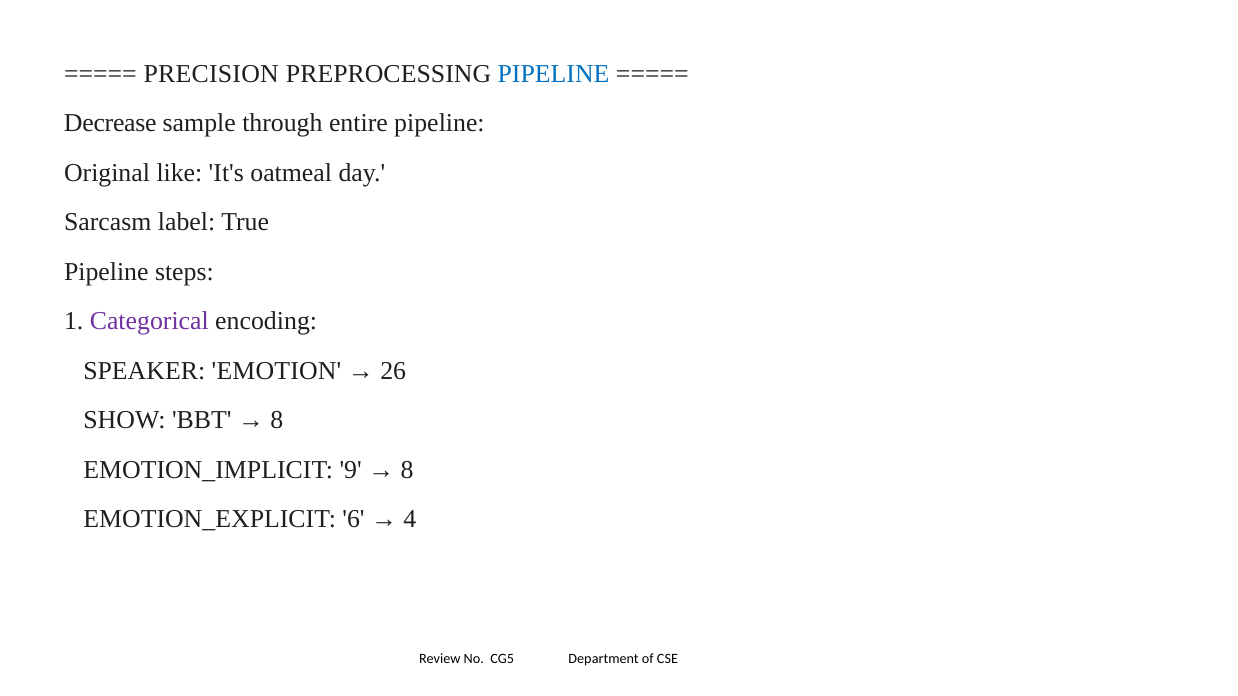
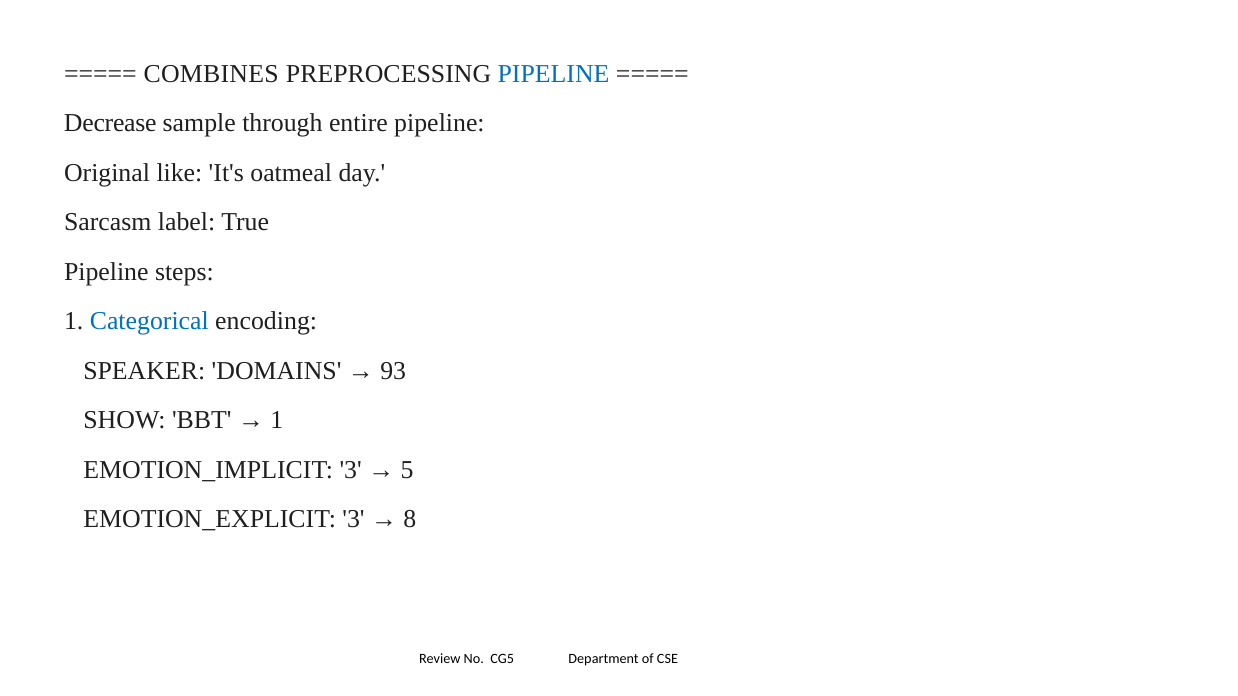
PRECISION: PRECISION -> COMBINES (211, 74)
Categorical colour: purple -> blue (149, 321)
EMOTION: EMOTION -> DOMAINS (277, 371)
26: 26 -> 93 (393, 371)
8: 8 -> 1 (277, 420)
EMOTION_IMPLICIT 9: 9 -> 3 (351, 470)
8: 8 -> 5 (407, 470)
EMOTION_EXPLICIT 6: 6 -> 3 (354, 519)
4: 4 -> 8 (410, 519)
